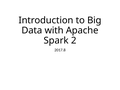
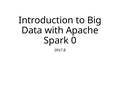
2: 2 -> 0 (74, 40)
